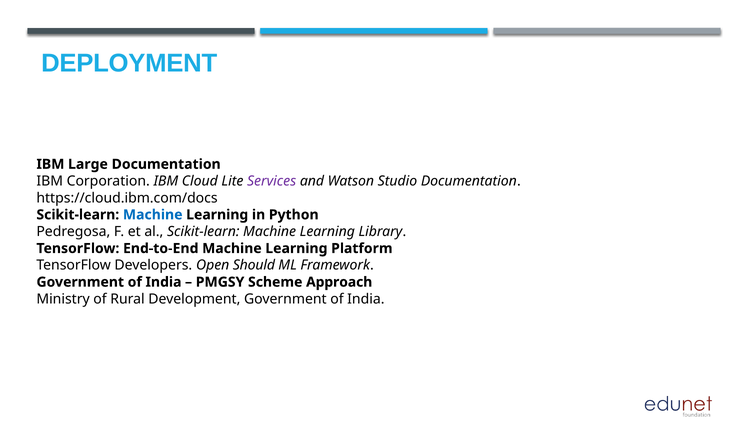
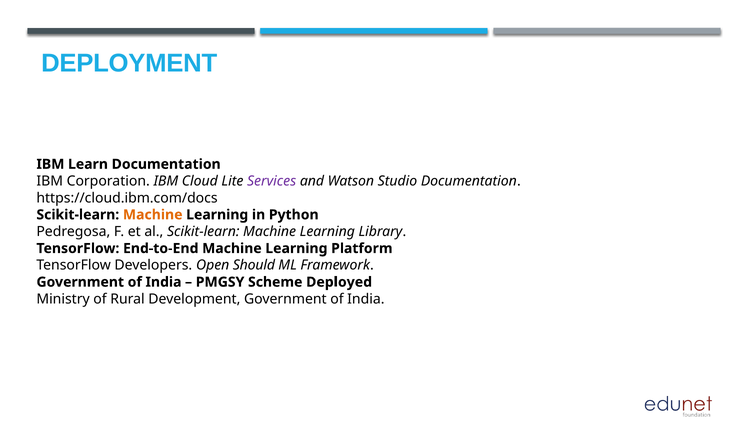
Large: Large -> Learn (88, 164)
Machine colour: blue -> orange (153, 215)
Approach: Approach -> Deployed (339, 282)
